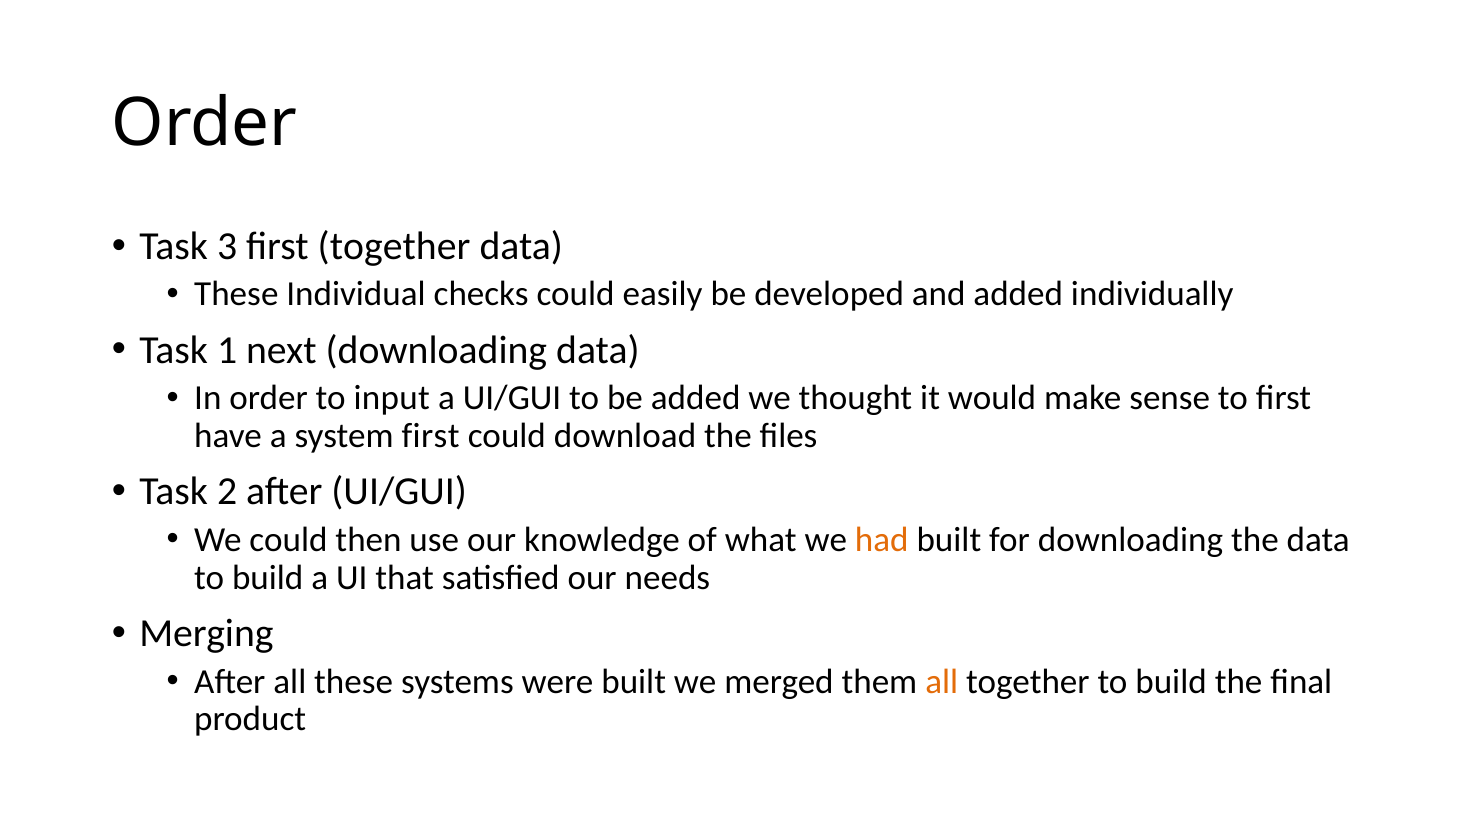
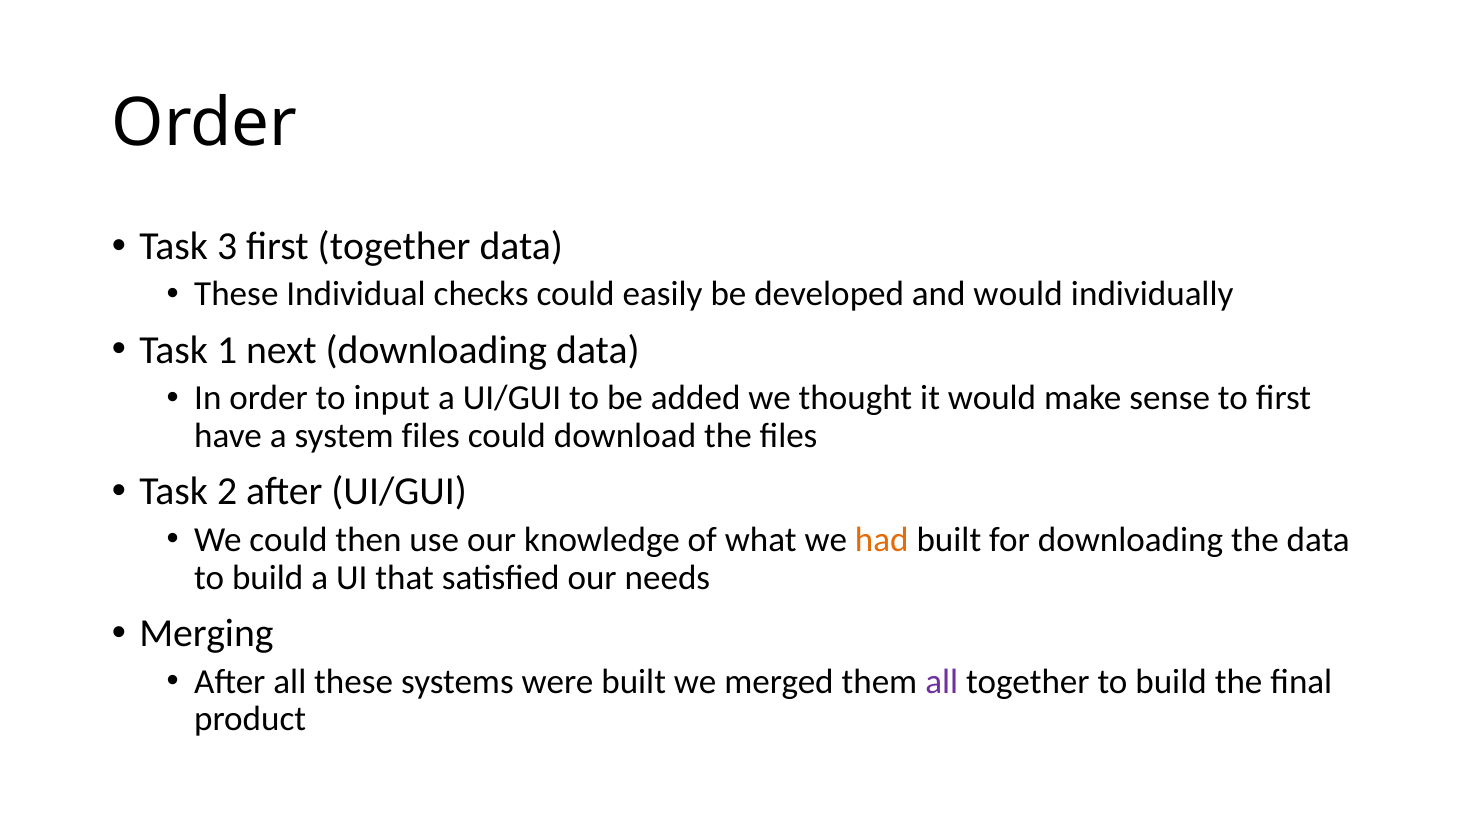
and added: added -> would (1018, 294)
system first: first -> files (431, 436)
all colour: orange -> purple (942, 681)
